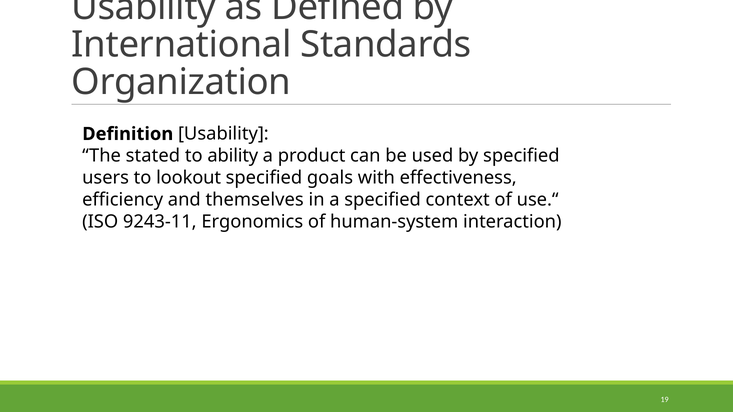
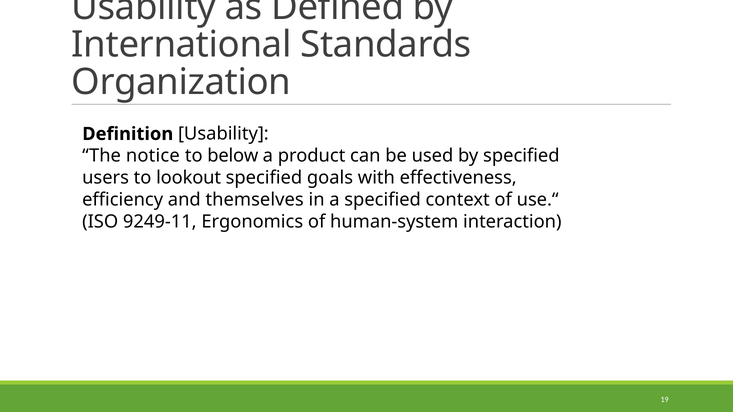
stated: stated -> notice (153, 156)
ability: ability -> below (233, 156)
9243-11: 9243-11 -> 9249-11 (160, 222)
